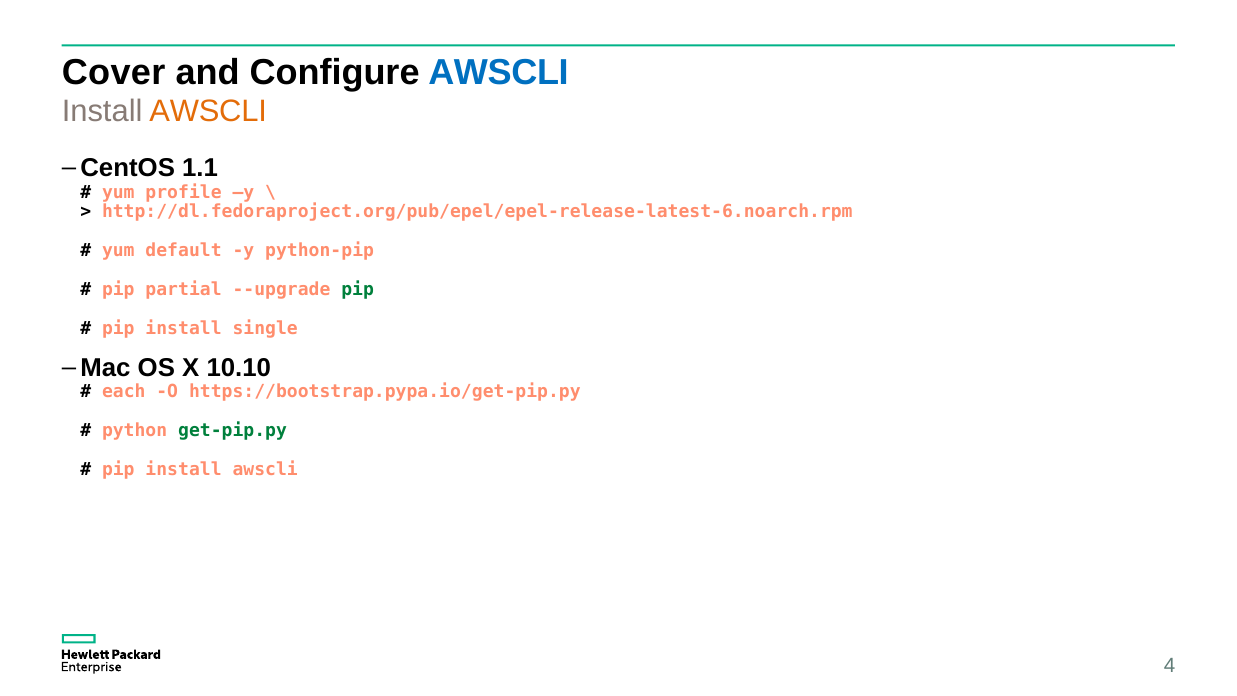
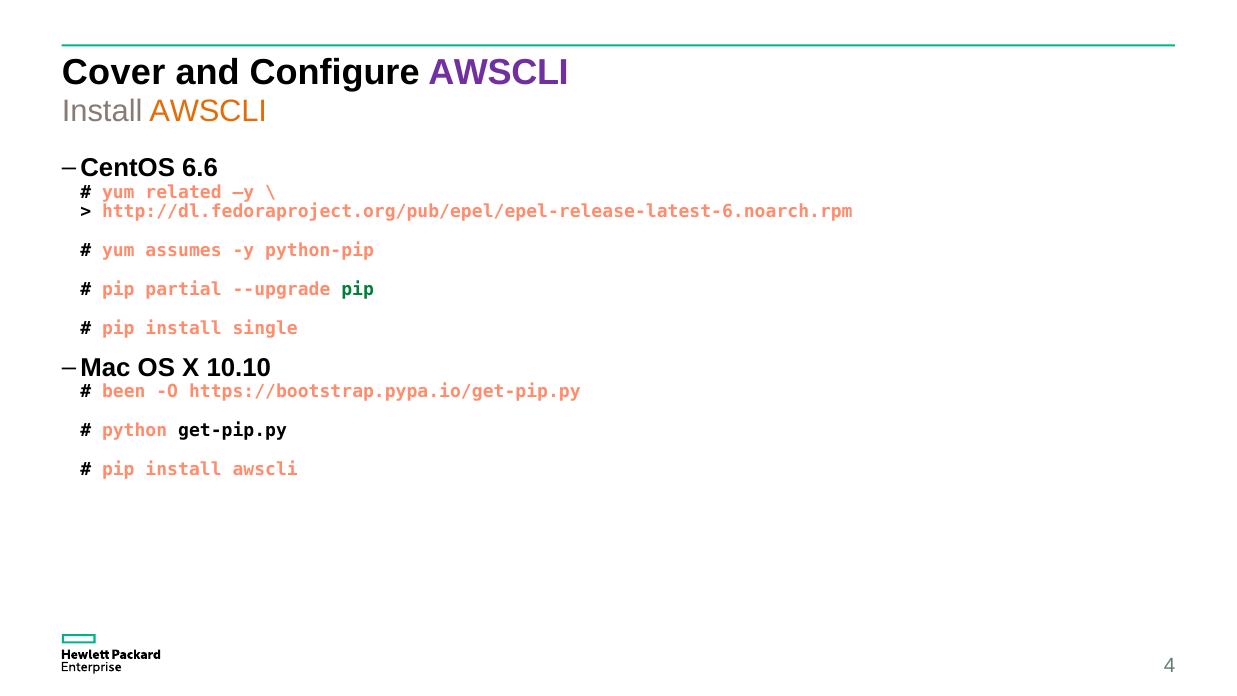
AWSCLI colour: blue -> purple (498, 72)
1.1: 1.1 -> 6.6 (200, 168)
profile: profile -> related (184, 192)
default: default -> assumes (184, 251)
each: each -> been (124, 391)
get-pip.py colour: green -> black (233, 430)
